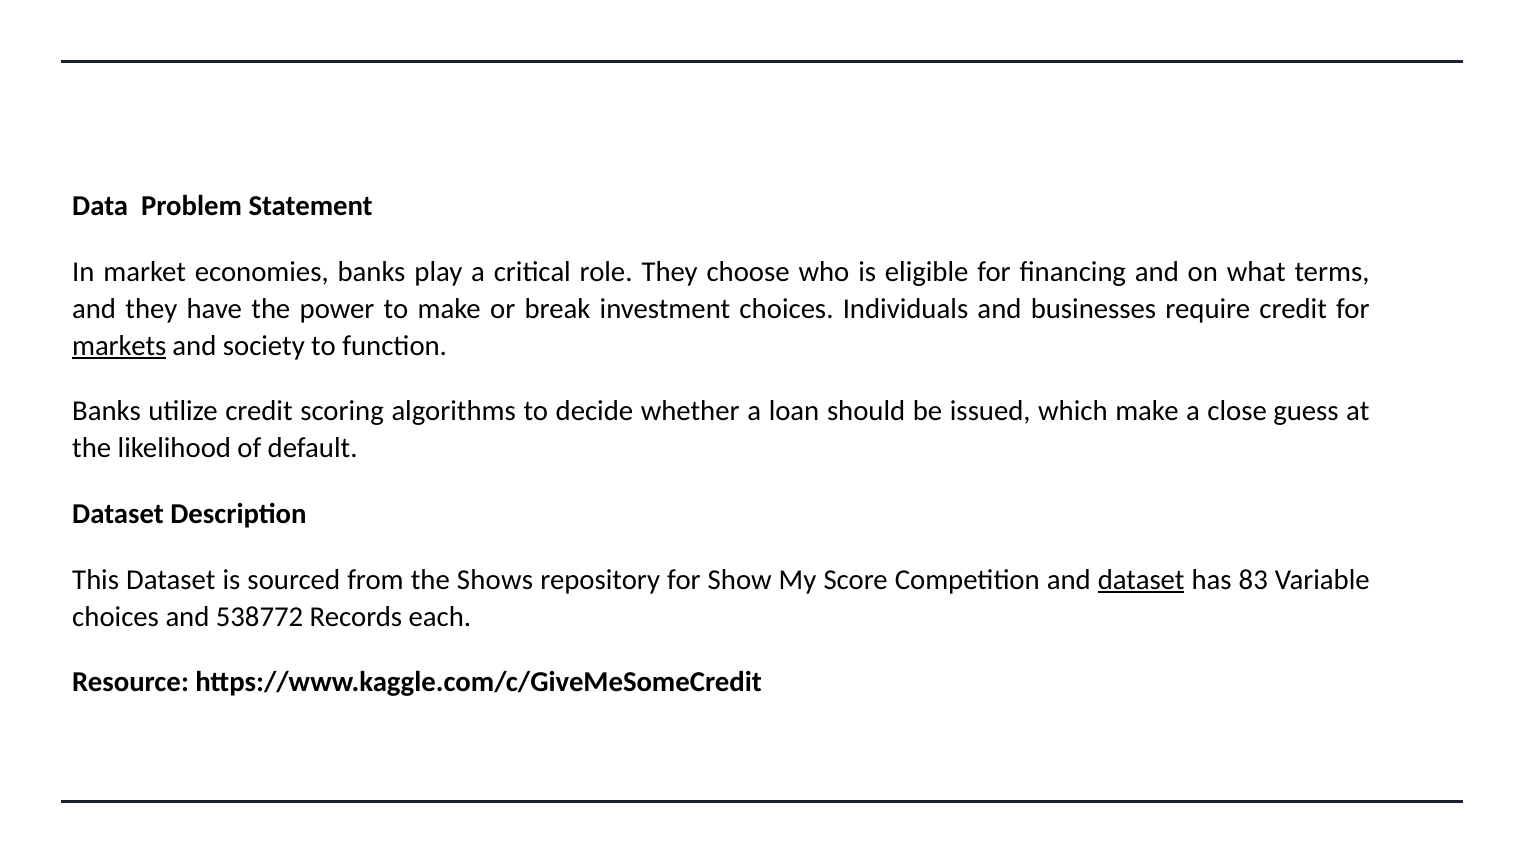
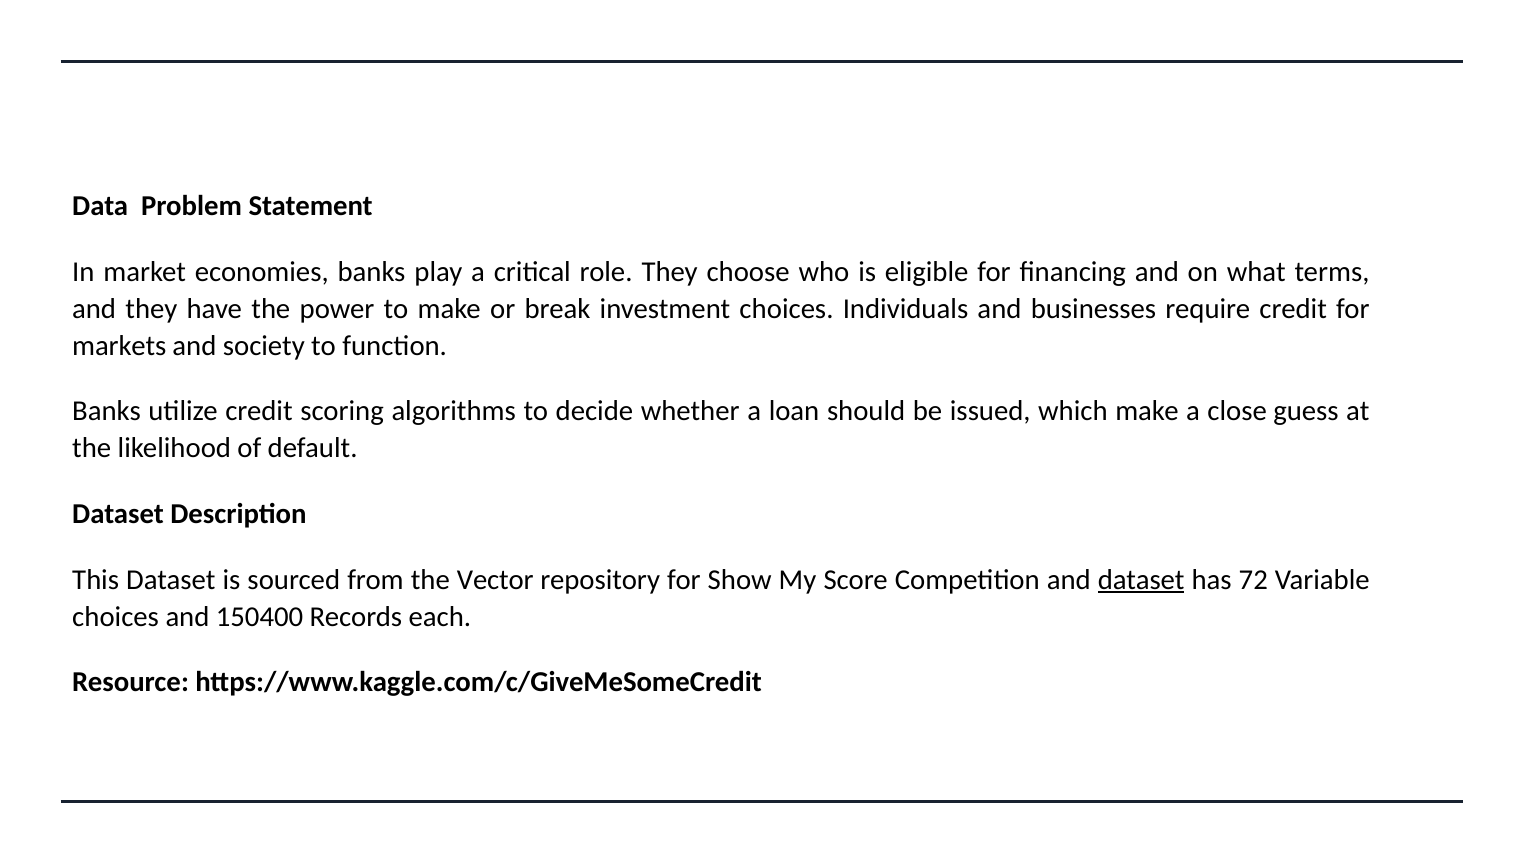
markets underline: present -> none (119, 346)
Shows: Shows -> Vector (495, 580)
83: 83 -> 72 (1253, 580)
538772: 538772 -> 150400 (260, 616)
